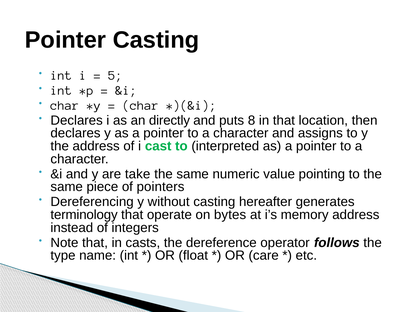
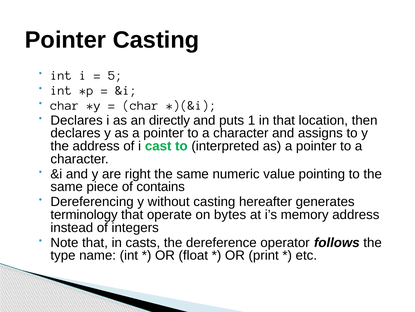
8: 8 -> 1 (252, 120)
take: take -> right (138, 174)
pointers: pointers -> contains (161, 186)
care: care -> print (264, 255)
